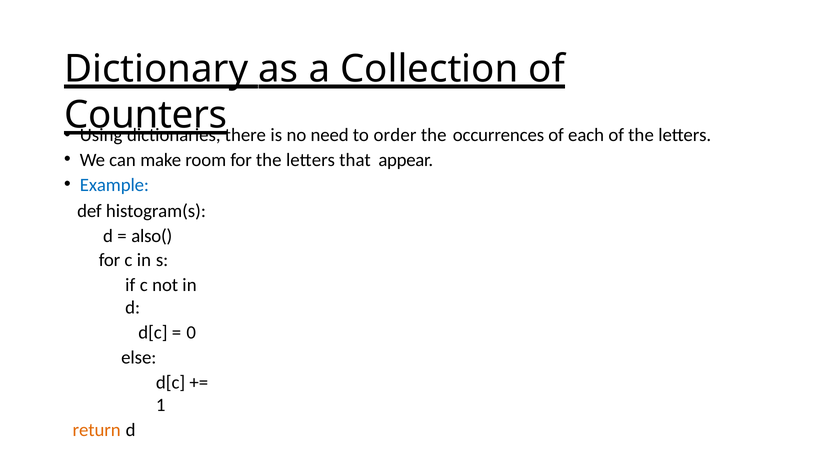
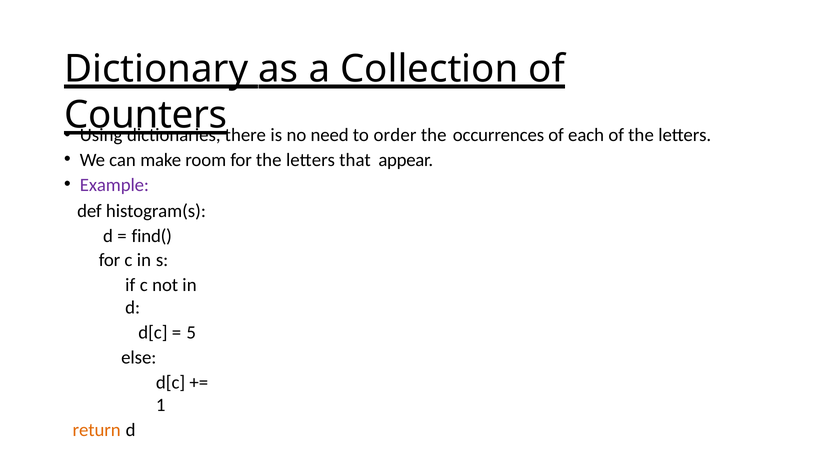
Example colour: blue -> purple (114, 185)
also(: also( -> find( (152, 236)
0: 0 -> 5 (191, 332)
